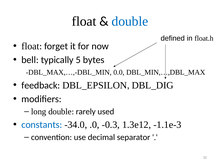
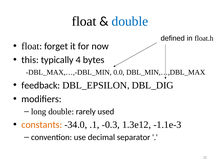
bell: bell -> this (30, 60)
5: 5 -> 4 (78, 60)
constants colour: blue -> orange (42, 125)
.0: .0 -> .1 (94, 125)
